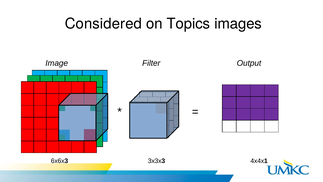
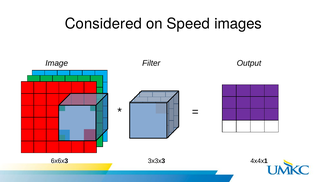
Topics: Topics -> Speed (188, 24)
